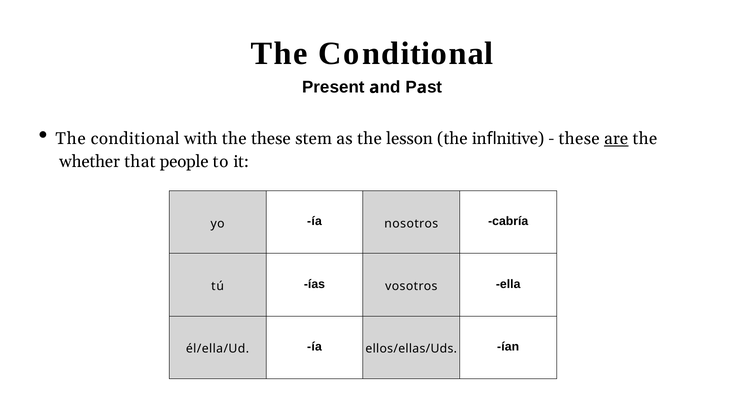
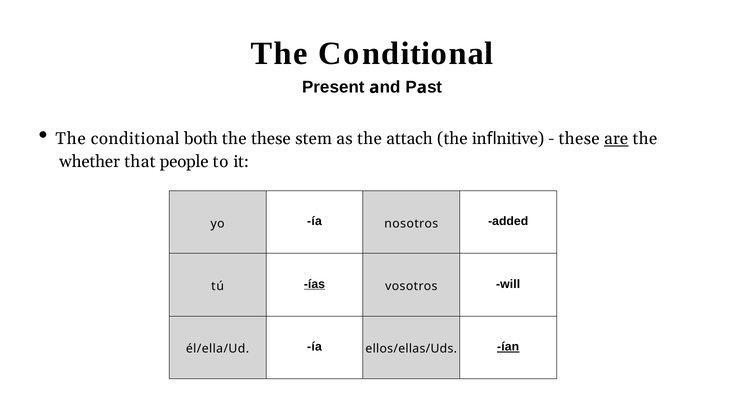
with: with -> both (201, 139)
lesson: lesson -> attach (410, 139)
cabría: cabría -> added (508, 221)
ías underline: none -> present (314, 284)
ella: ella -> will (508, 284)
ían underline: none -> present (508, 346)
